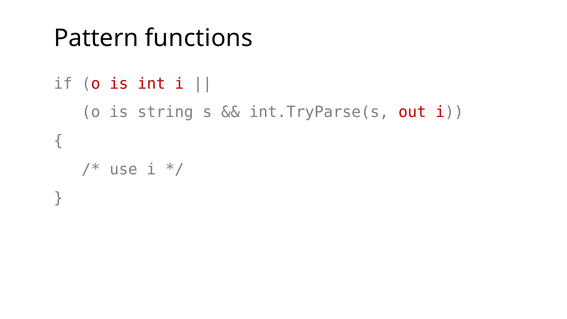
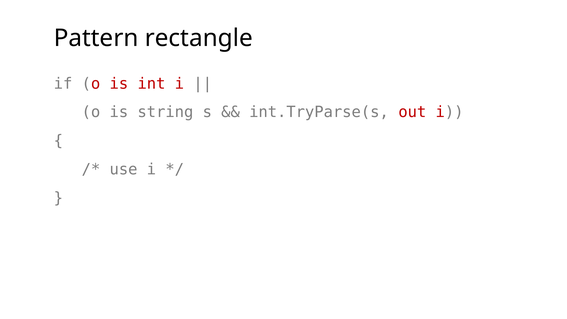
functions: functions -> rectangle (199, 38)
